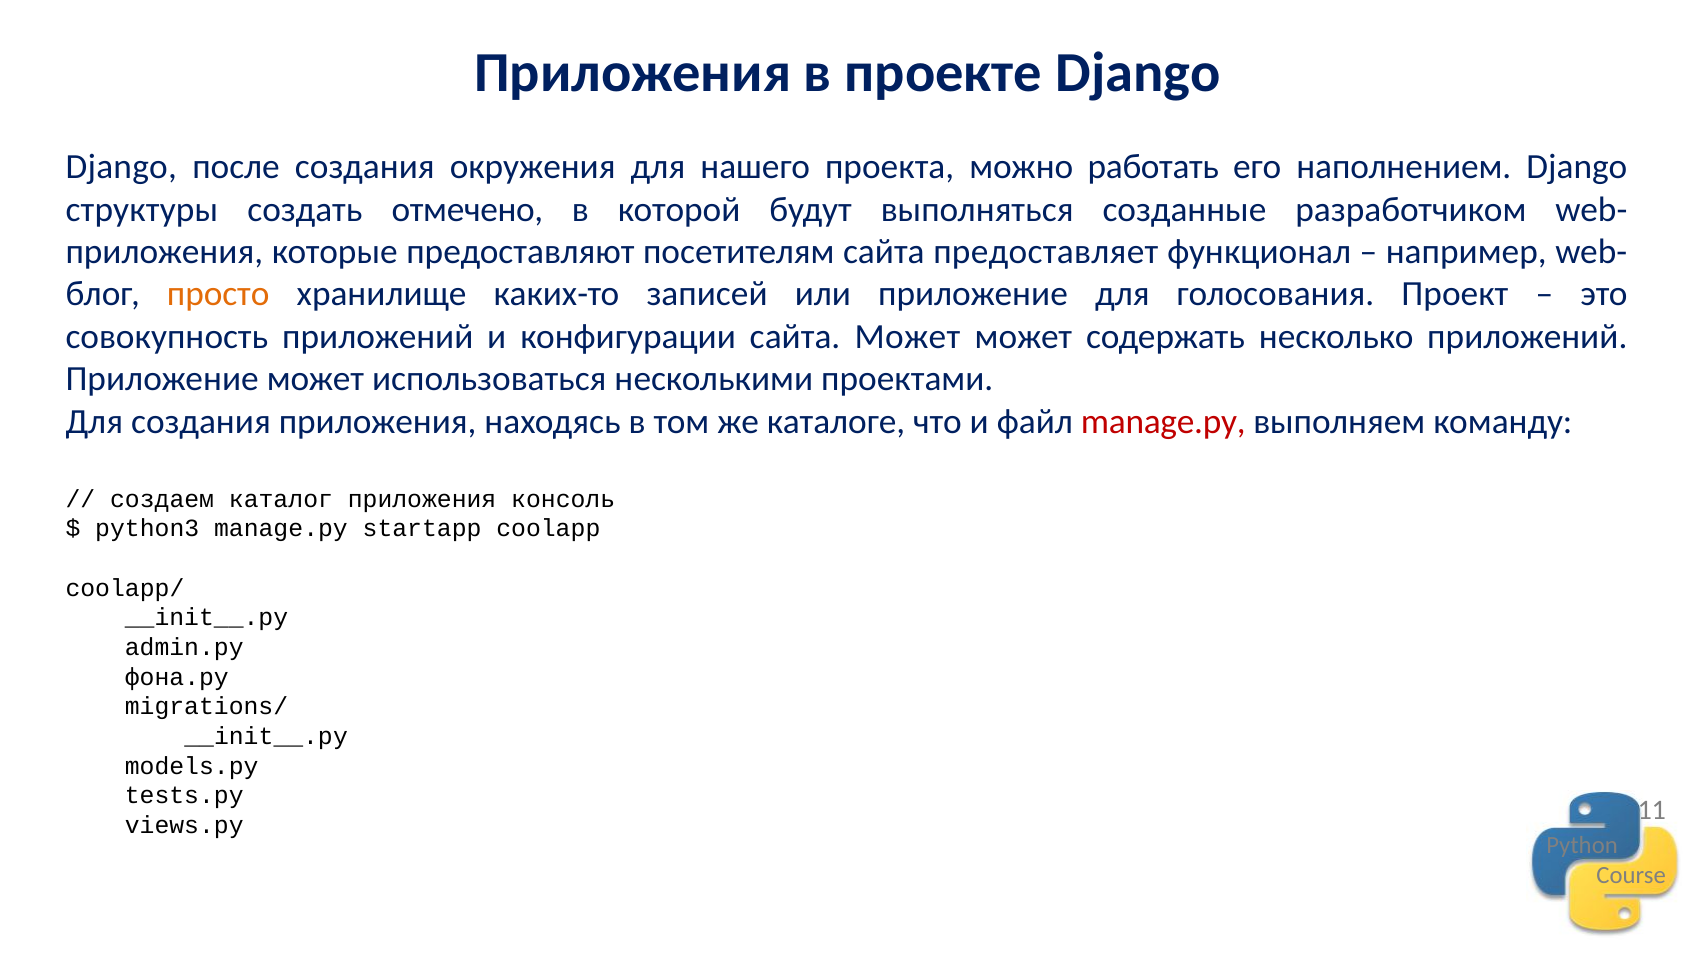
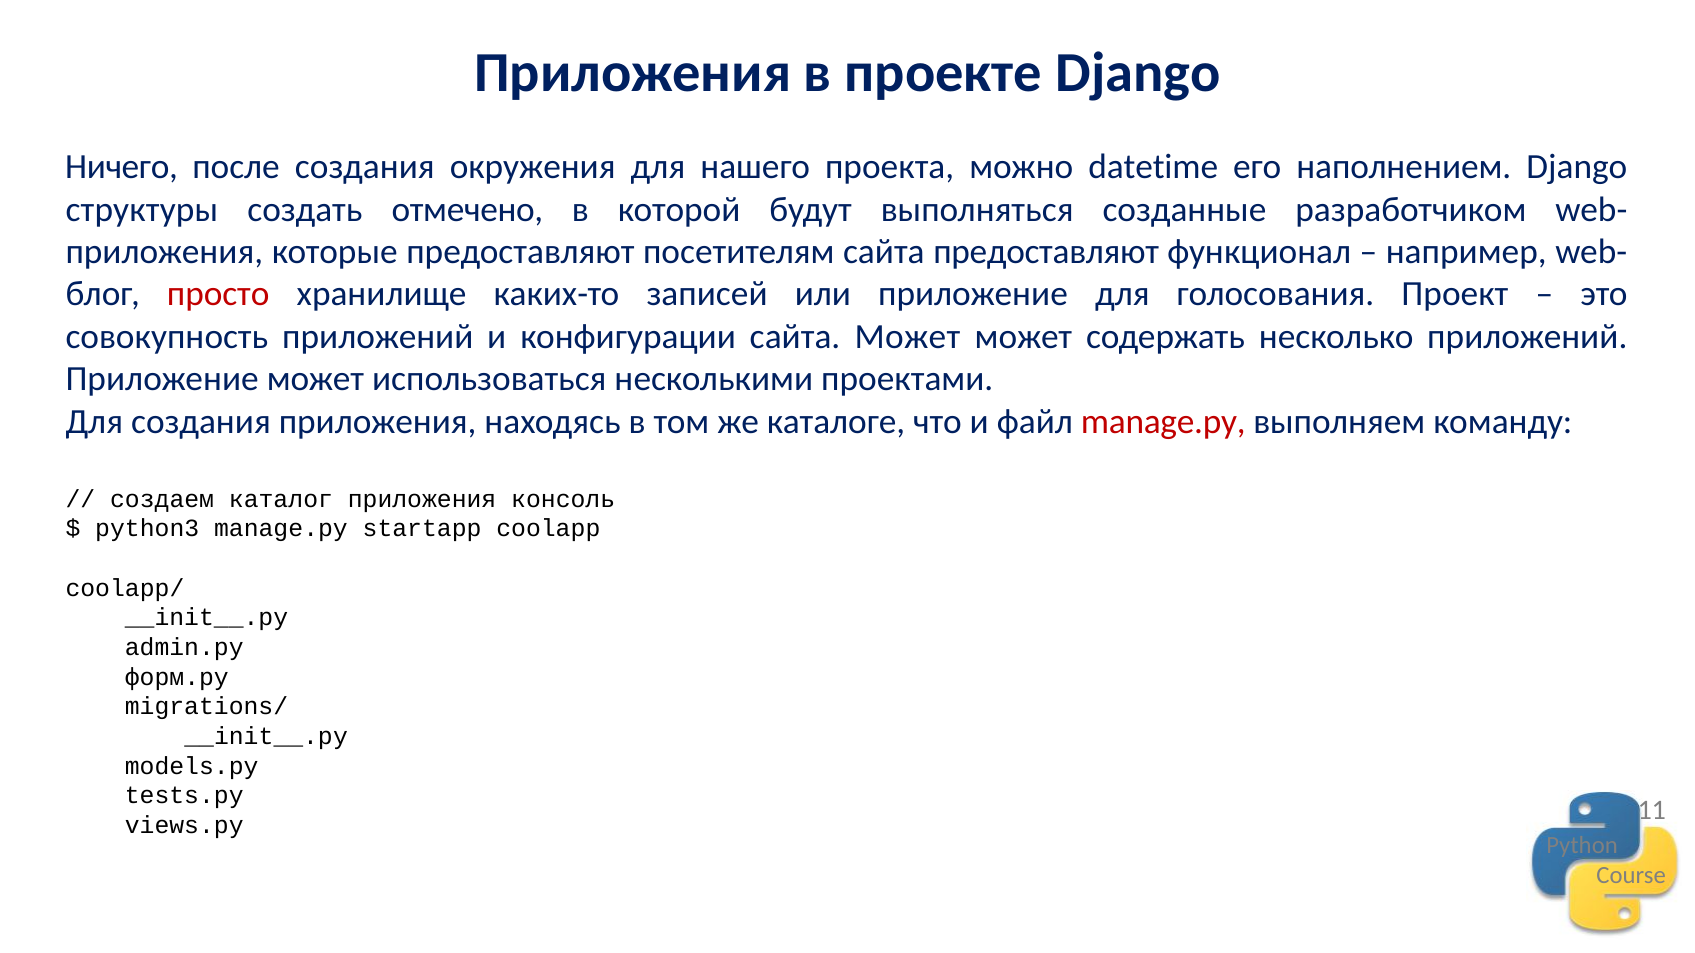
Django: Django -> Ничего (121, 167)
работать: работать -> datetime (1153, 167)
сайта предоставляет: предоставляет -> предоставляют (1046, 252)
просто colour: orange -> red (218, 294)
фона.py: фона.py -> форм.py (177, 677)
